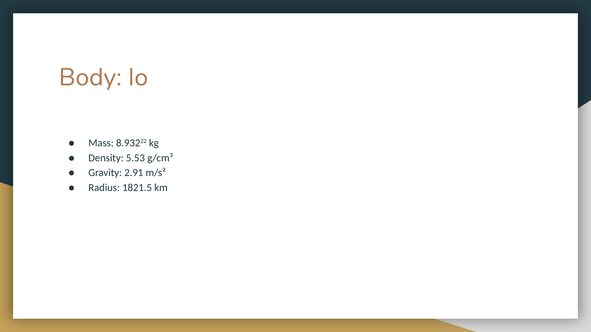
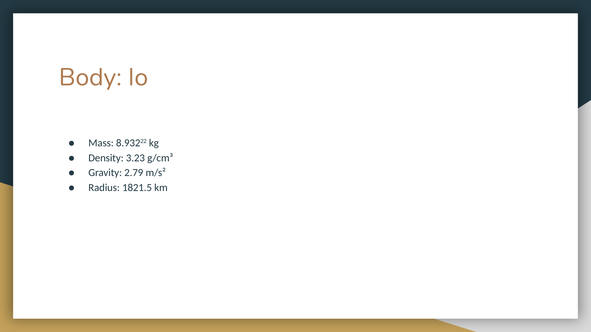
5.53: 5.53 -> 3.23 (135, 158)
2.91: 2.91 -> 2.79 (134, 173)
